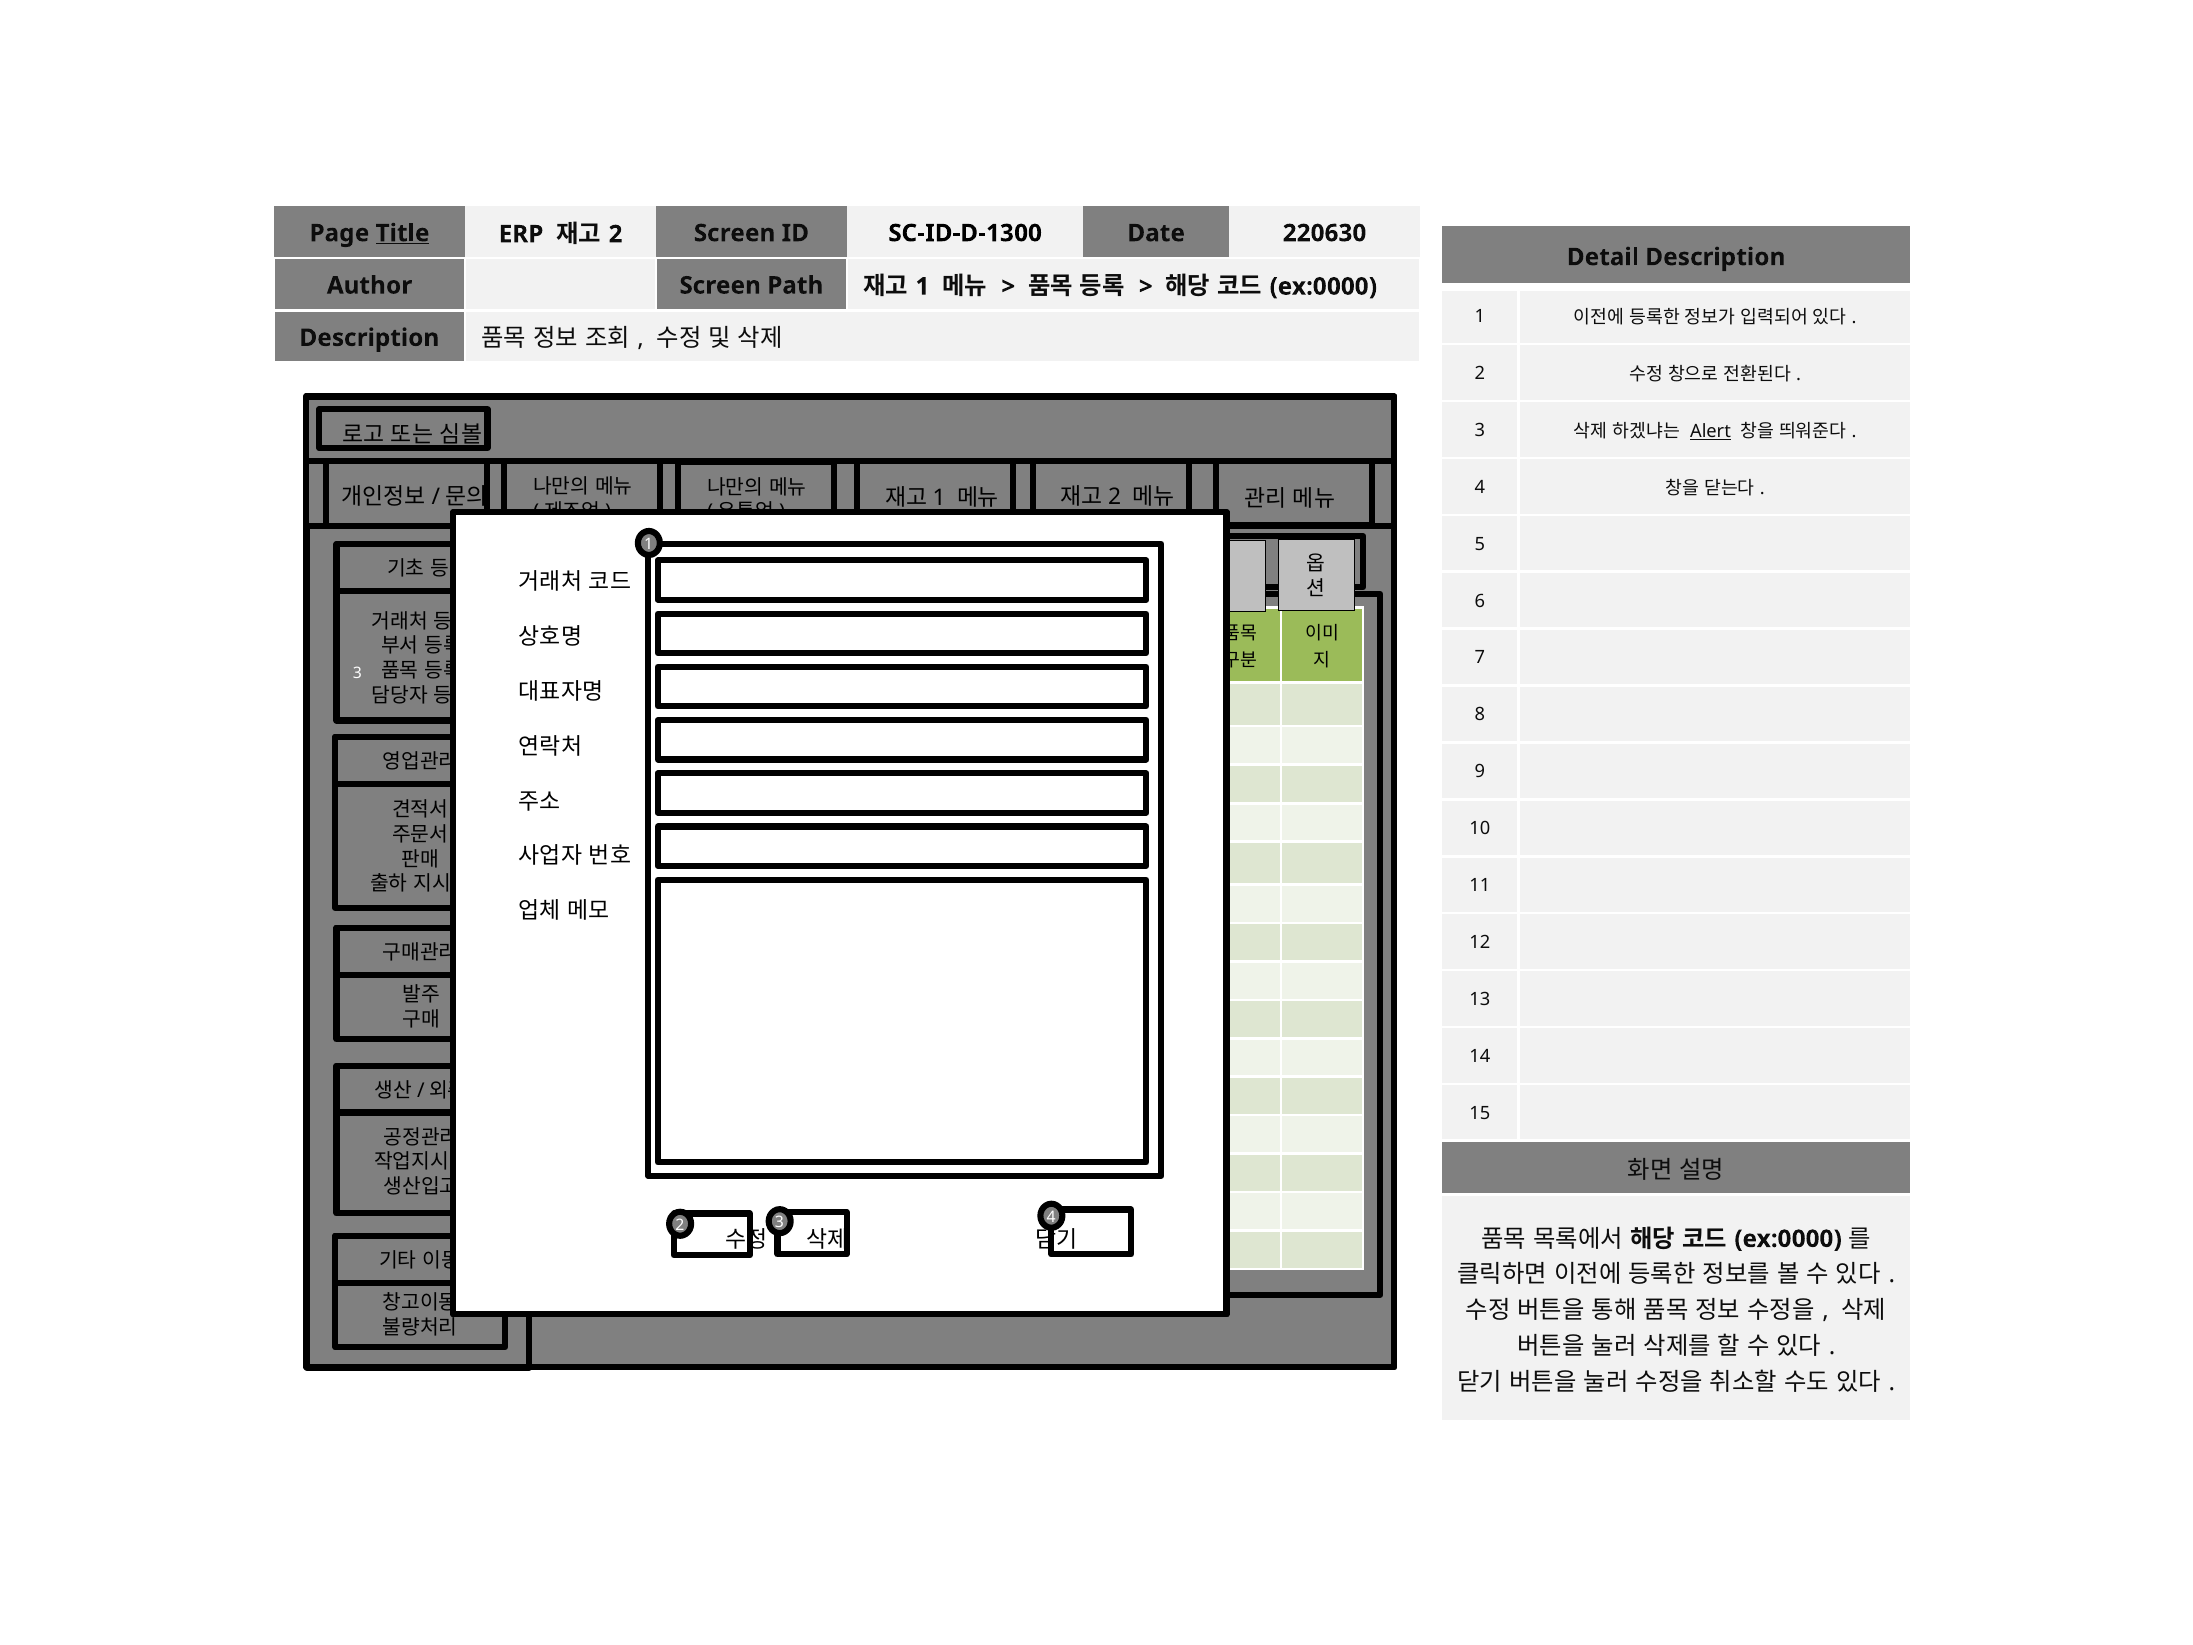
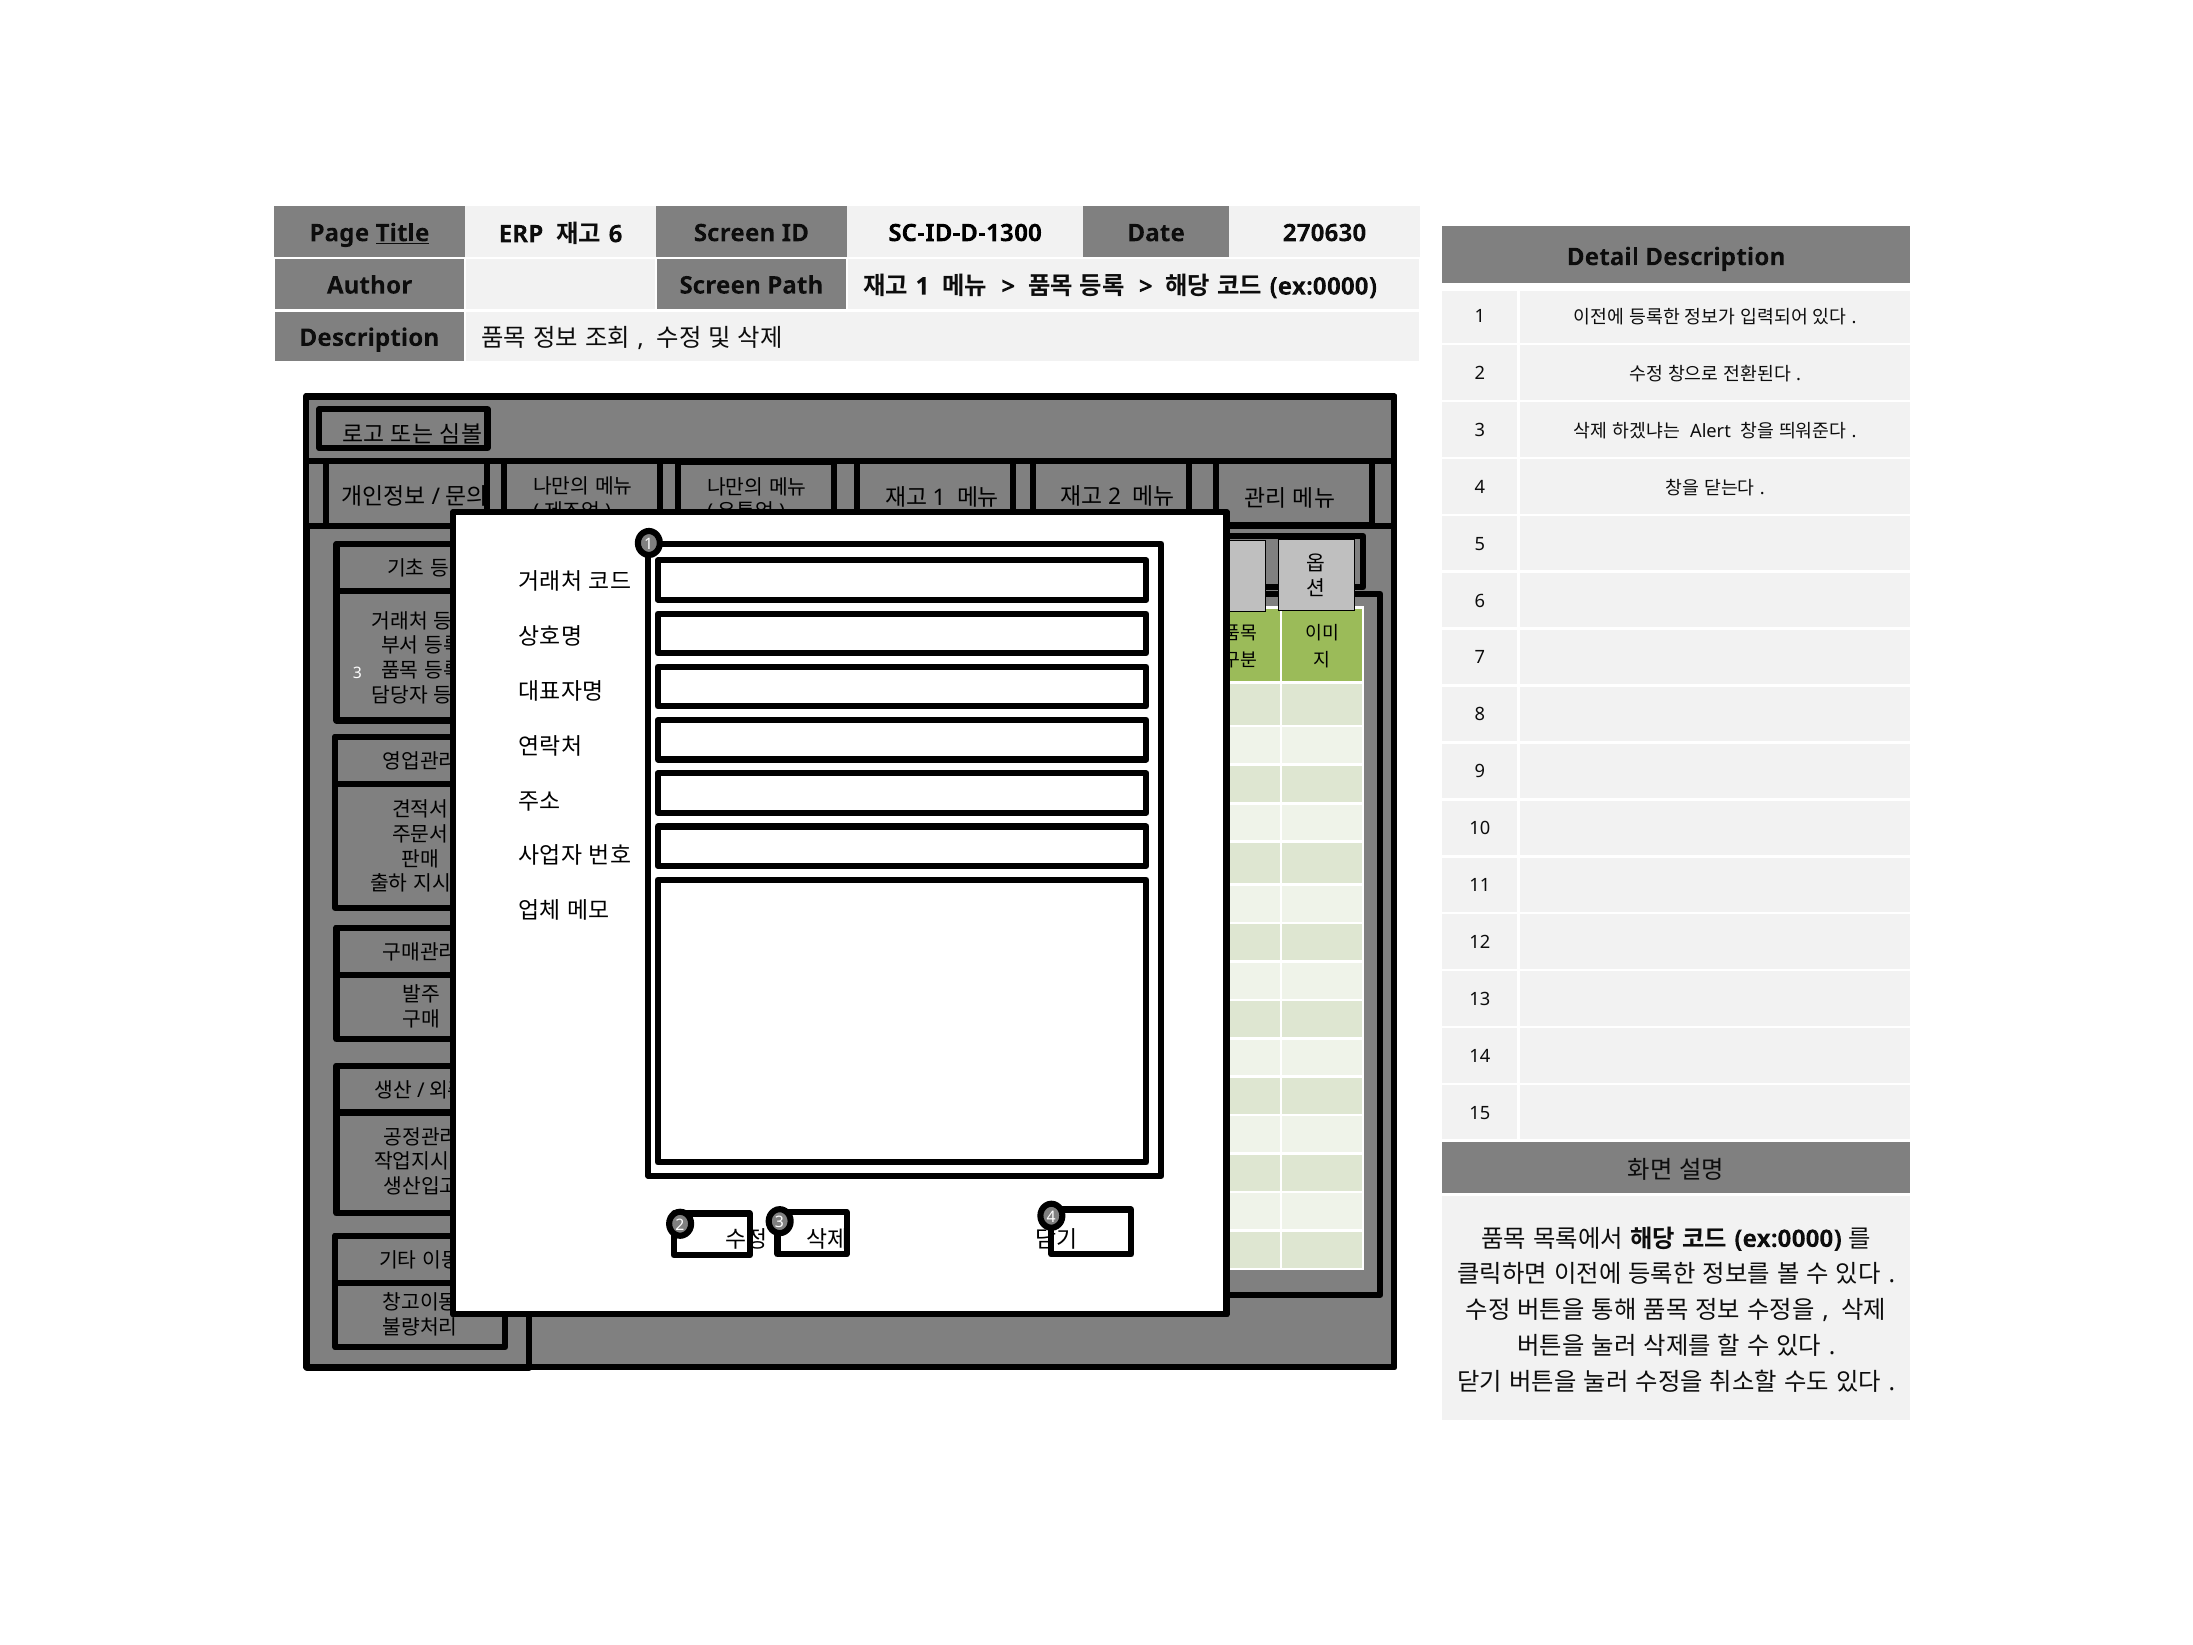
2: 2 -> 6 (616, 234)
220630: 220630 -> 270630 (1325, 233)
Alert underline: present -> none (1711, 431)
